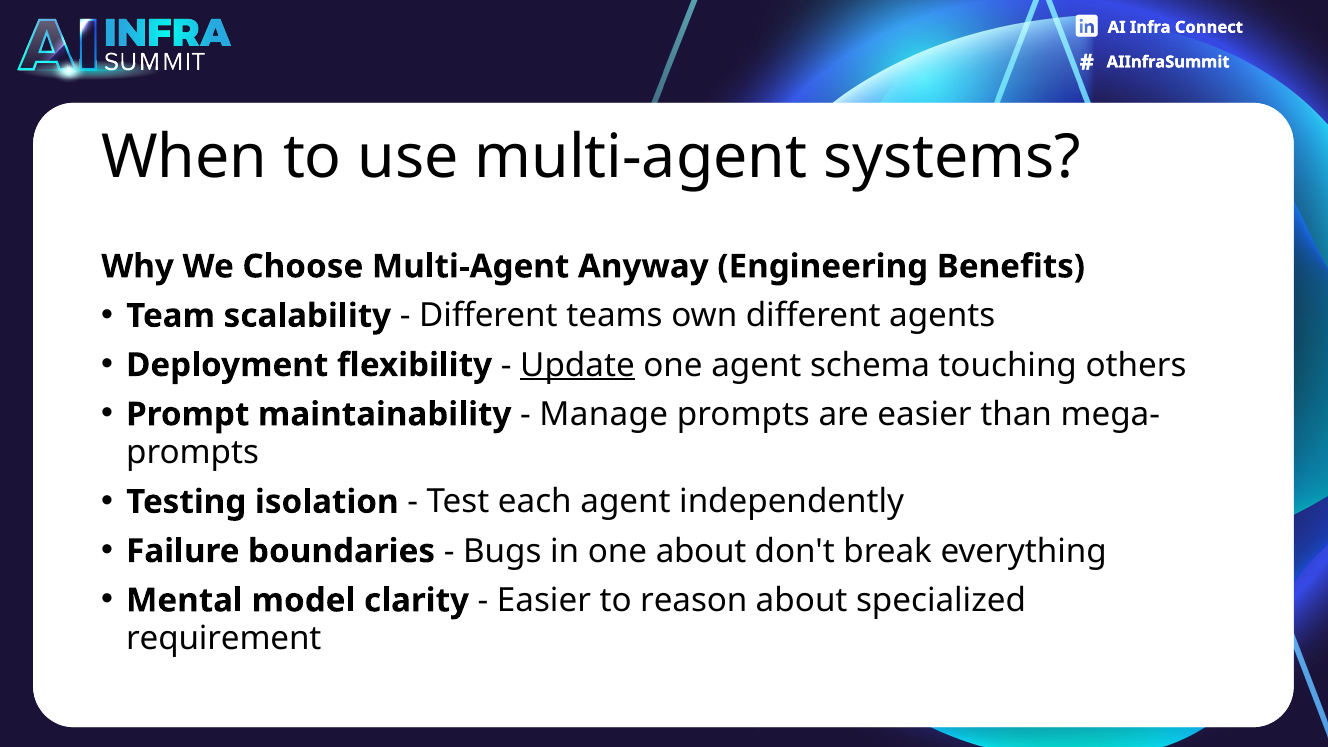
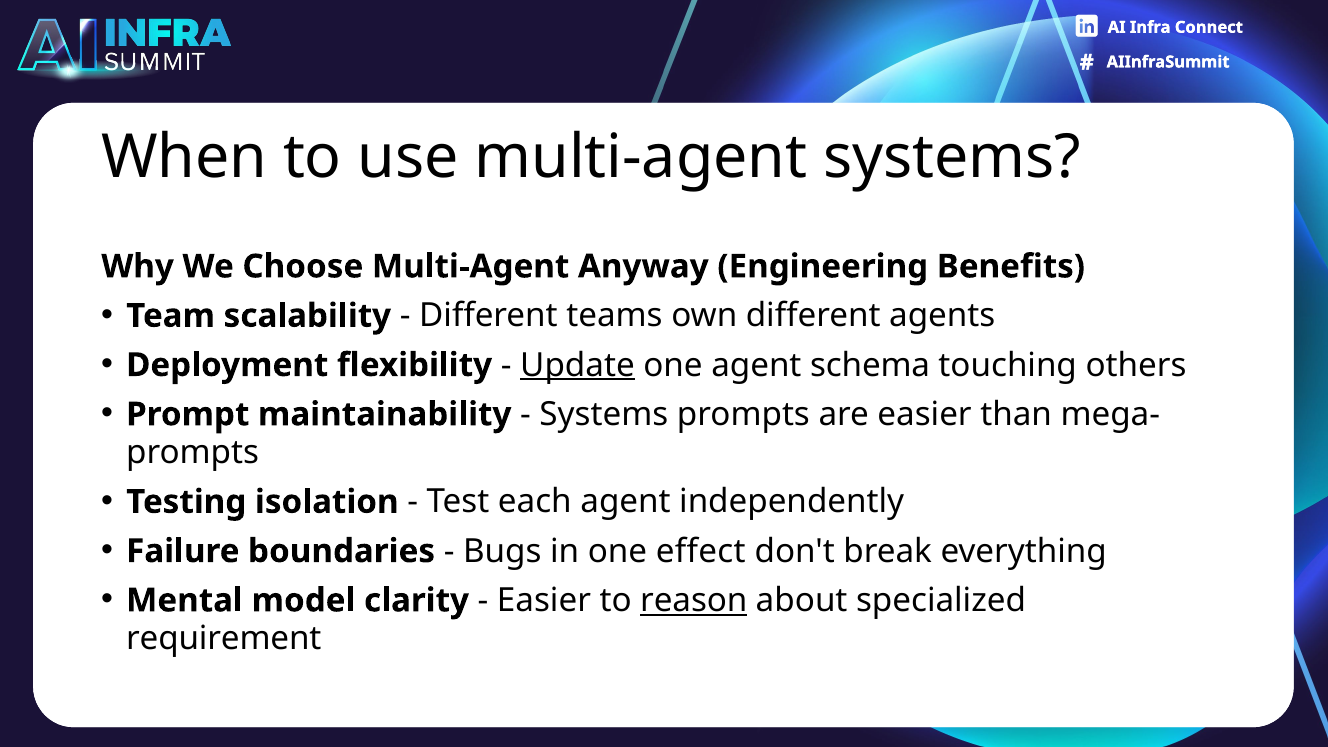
Manage: Manage -> Systems (604, 414)
one about: about -> effect (701, 551)
reason underline: none -> present (694, 600)
